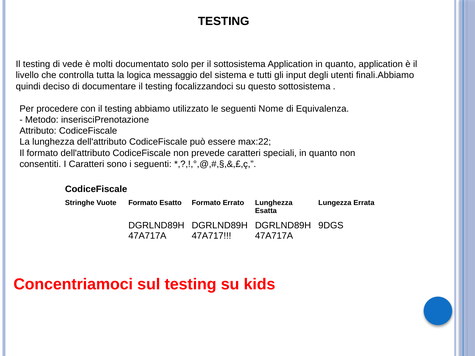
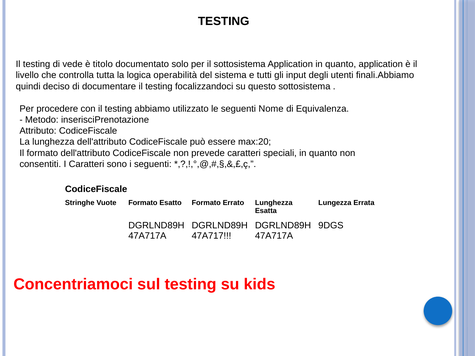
molti: molti -> titolo (103, 64)
messaggio: messaggio -> operabilità (175, 75)
max:22: max:22 -> max:20 (255, 142)
